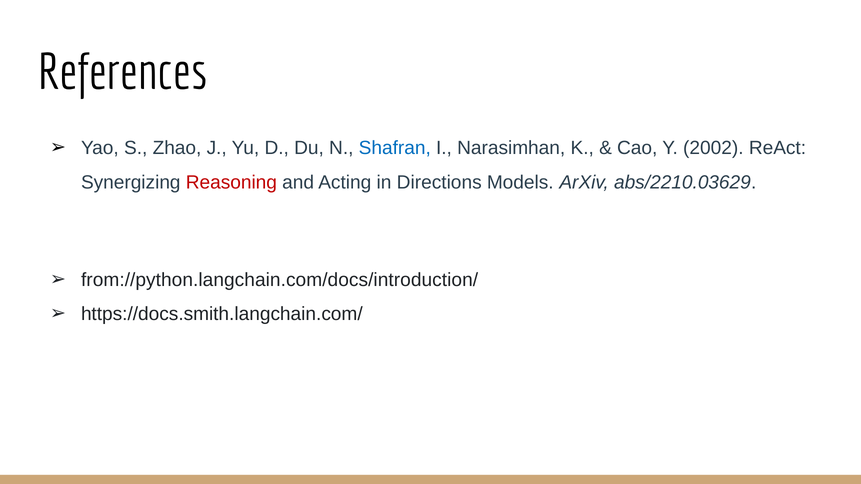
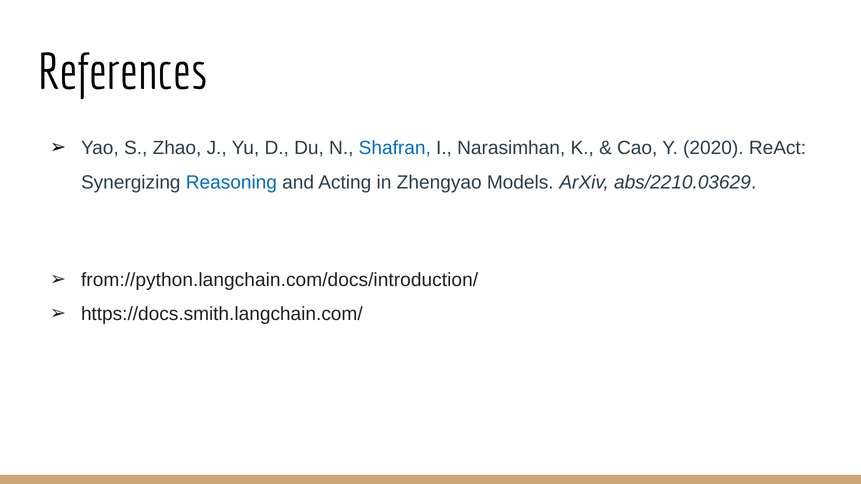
2002: 2002 -> 2020 (713, 148)
Reasoning colour: red -> blue (231, 183)
Directions: Directions -> Zhengyao (439, 183)
